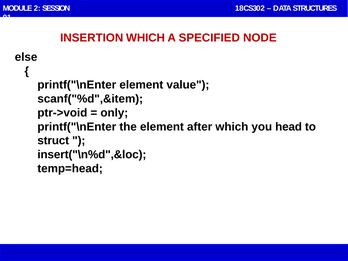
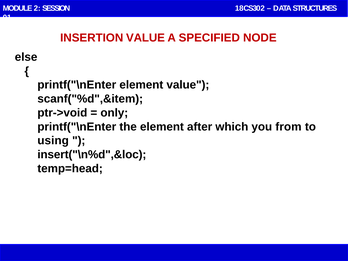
INSERTION WHICH: WHICH -> VALUE (145, 38)
head: head -> from (288, 127)
struct: struct -> using (53, 141)
